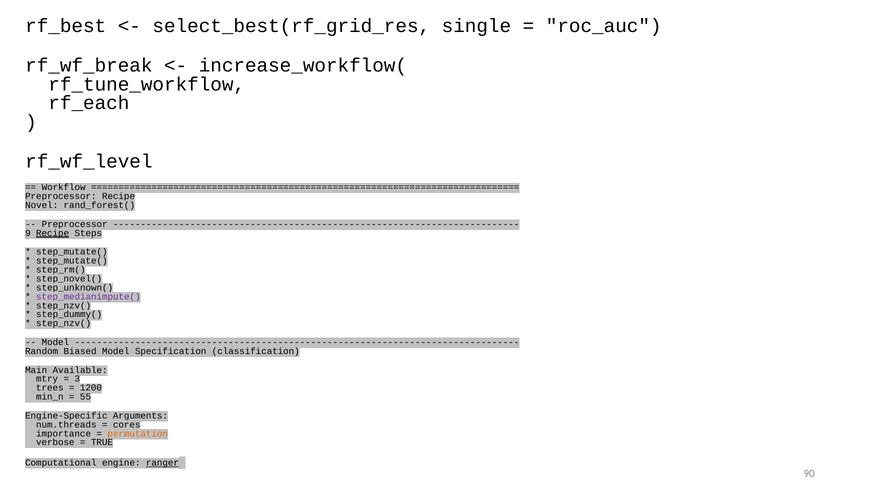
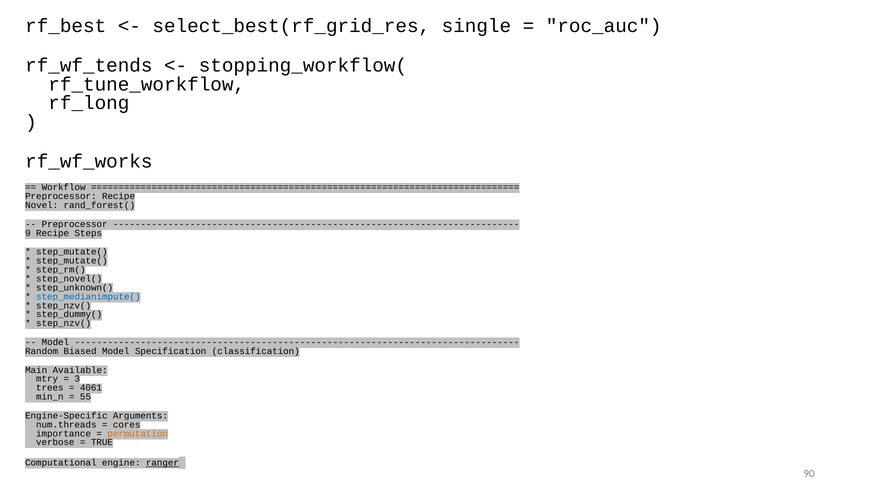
rf_wf_break: rf_wf_break -> rf_wf_tends (89, 65)
increase_workflow(: increase_workflow( -> stopping_workflow( (303, 65)
rf_each: rf_each -> rf_long (89, 103)
rf_wf_level: rf_wf_level -> rf_wf_works (89, 161)
Recipe underline: present -> none (53, 233)
step_medianimpute( colour: purple -> blue (88, 297)
1200: 1200 -> 4061 (91, 388)
